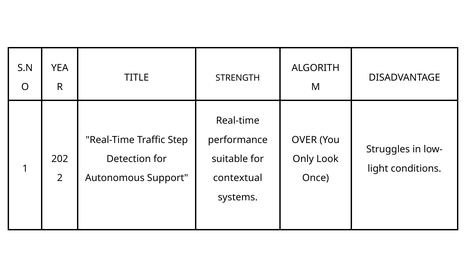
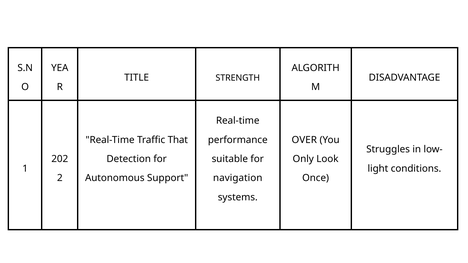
Step: Step -> That (178, 140)
contextual: contextual -> navigation (238, 178)
